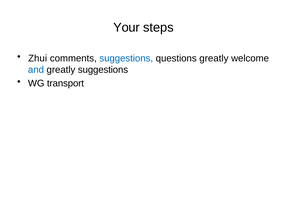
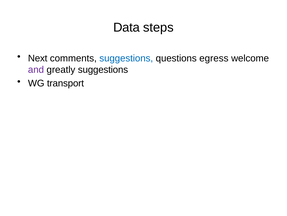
Your: Your -> Data (127, 27)
Zhui: Zhui -> Next (38, 58)
questions greatly: greatly -> egress (214, 58)
and colour: blue -> purple (36, 70)
